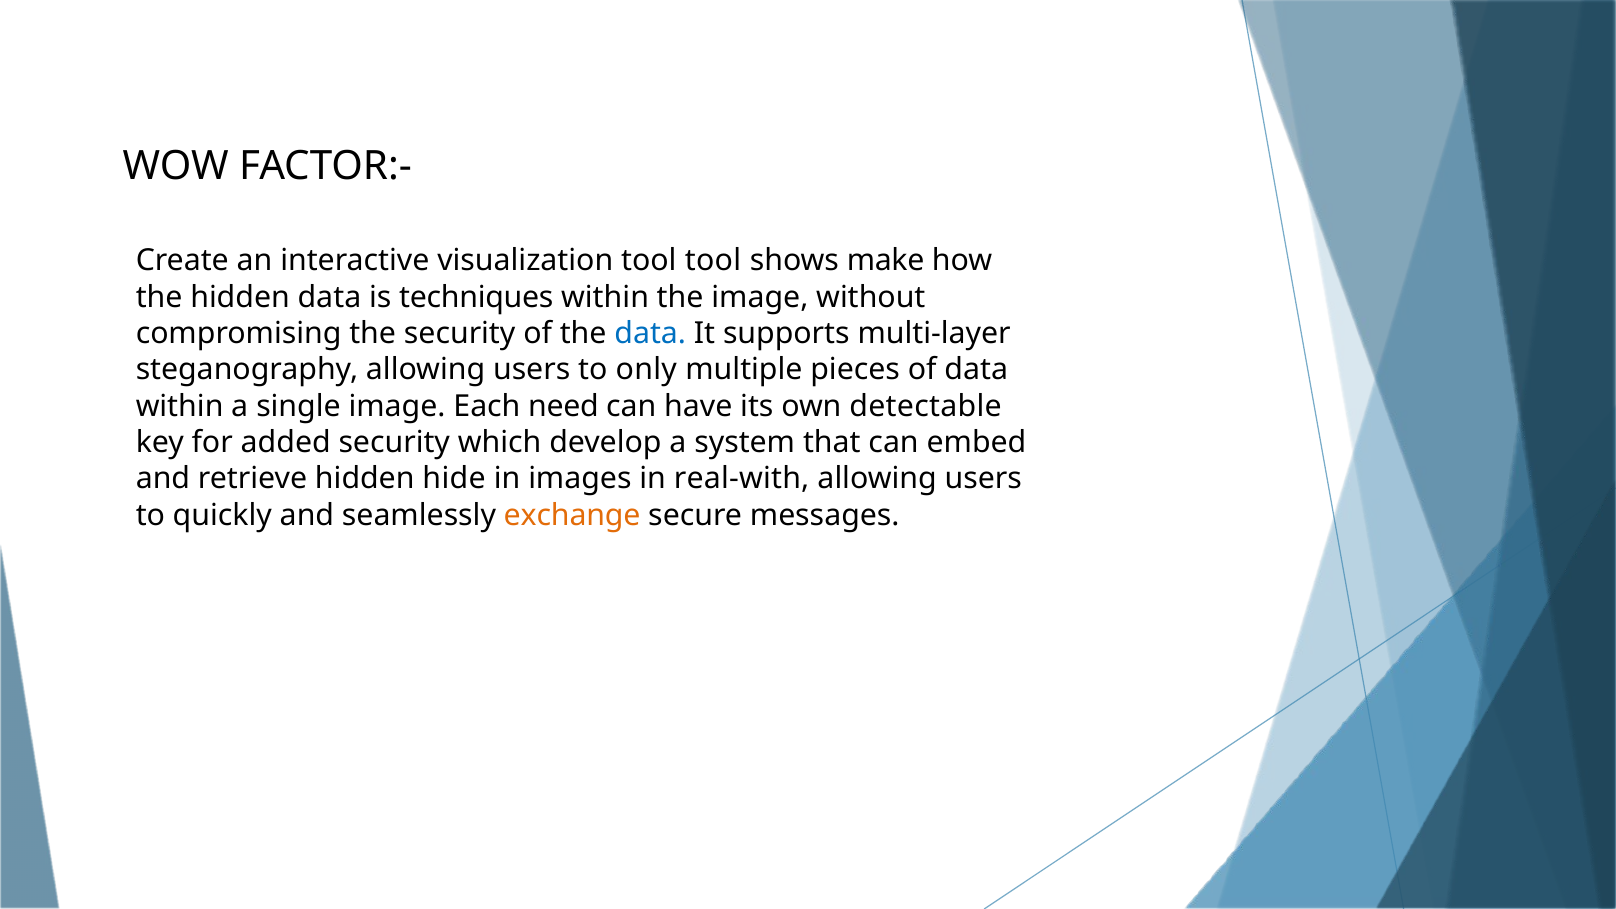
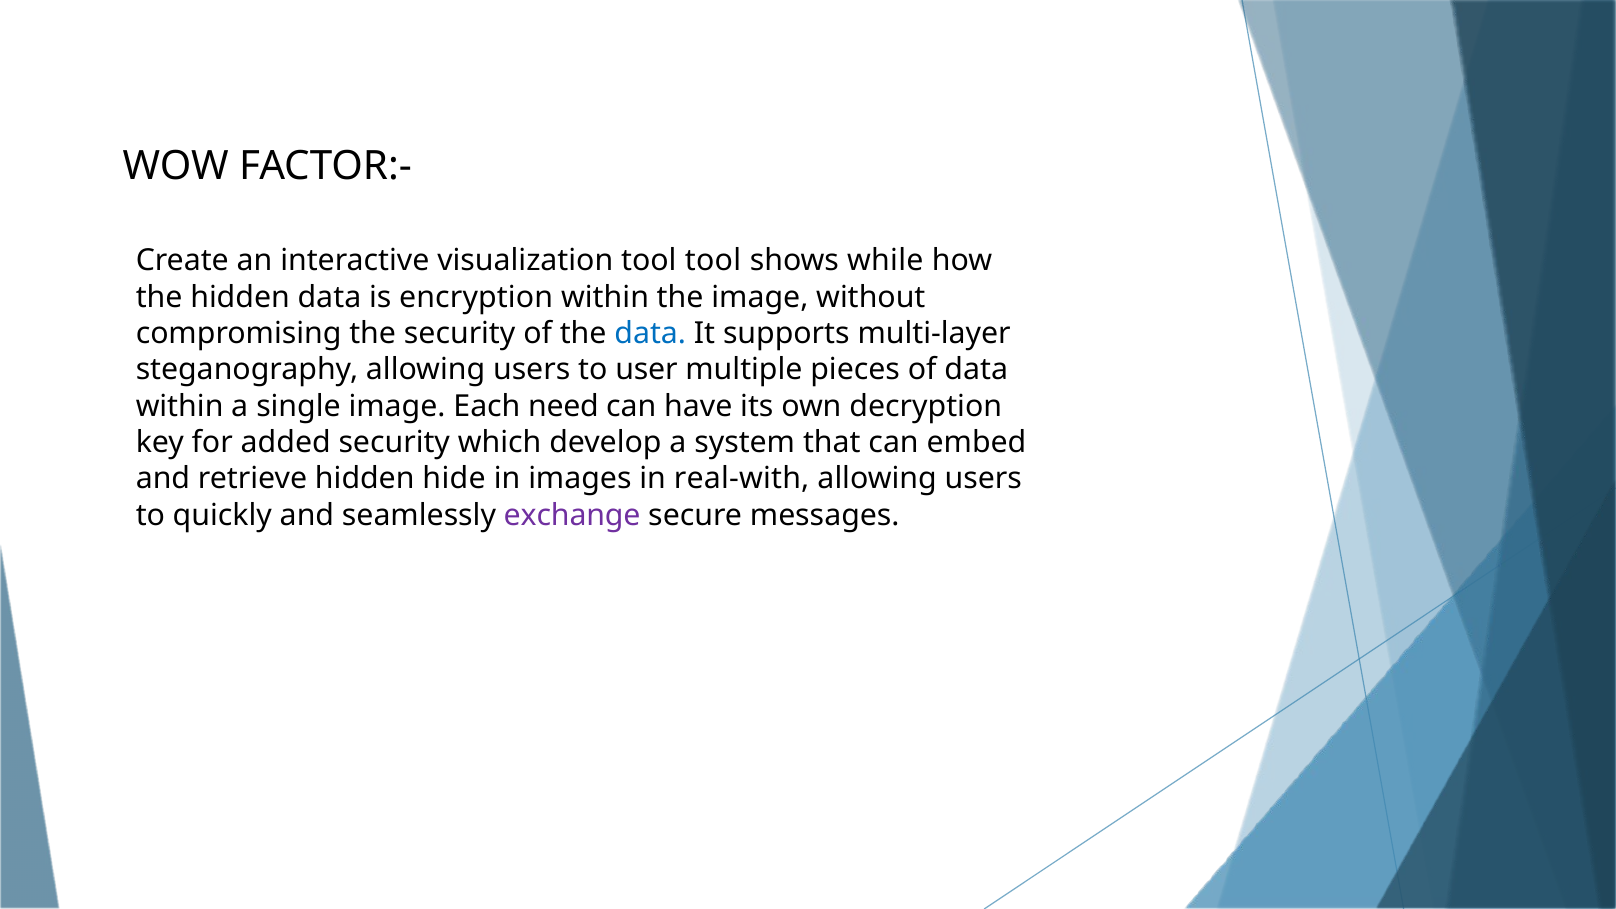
make: make -> while (885, 261)
techniques: techniques -> encryption (476, 297)
only: only -> user (646, 370)
detectable: detectable -> decryption (926, 406)
exchange colour: orange -> purple (572, 515)
